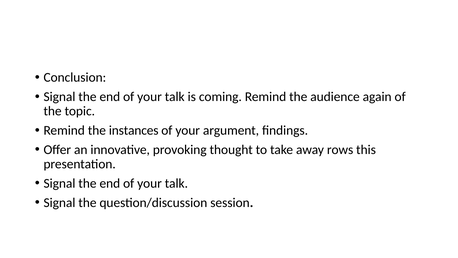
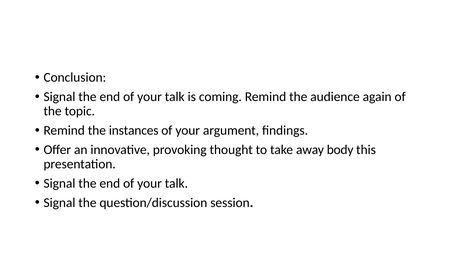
rows: rows -> body (340, 149)
